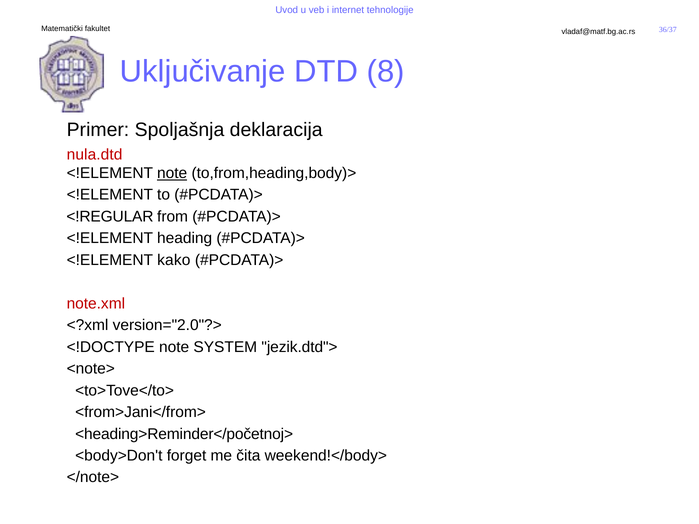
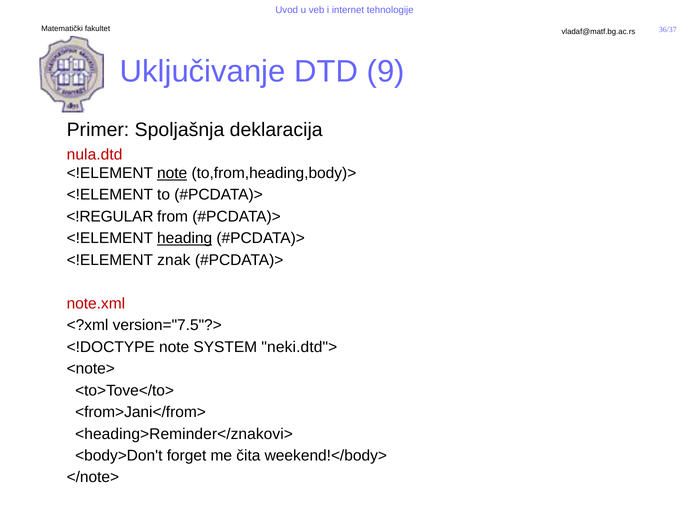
8: 8 -> 9 (386, 71)
heading underline: none -> present (185, 238)
kako: kako -> znak (174, 260)
version="2.0"?>: version="2.0"?> -> version="7.5"?> (167, 325)
jezik.dtd">: jezik.dtd"> -> neki.dtd"> (299, 347)
<heading>Reminder</početnoj>: <heading>Reminder</početnoj> -> <heading>Reminder</znakovi> (184, 434)
